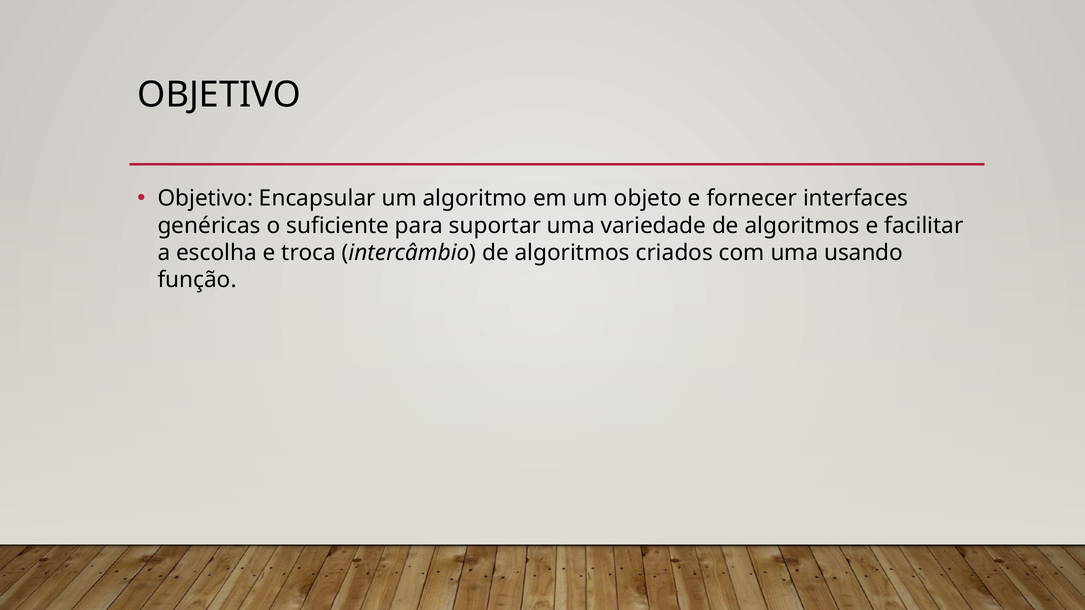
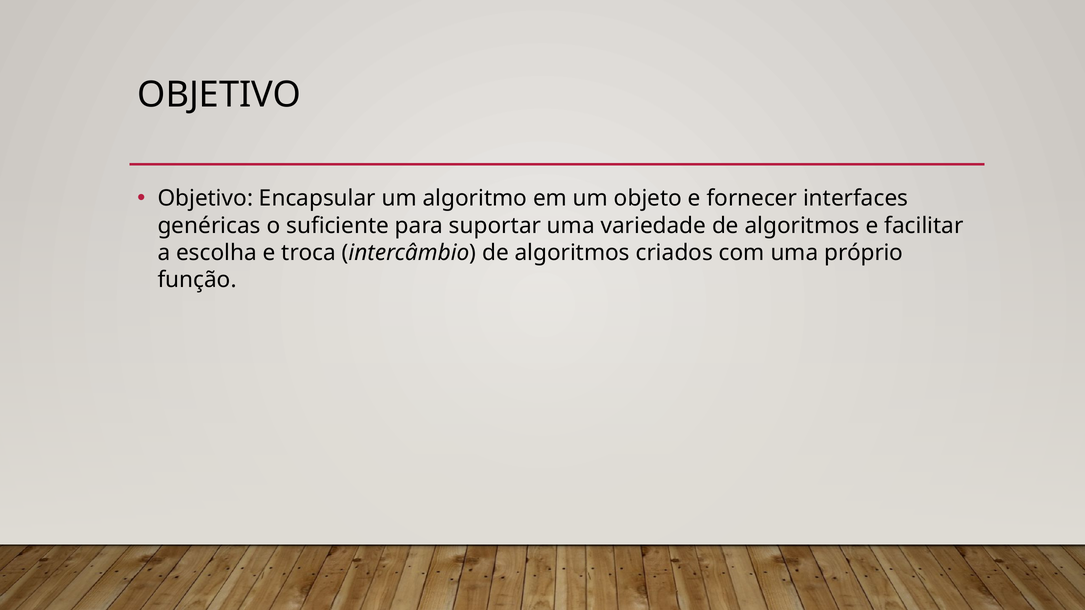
usando: usando -> próprio (864, 253)
